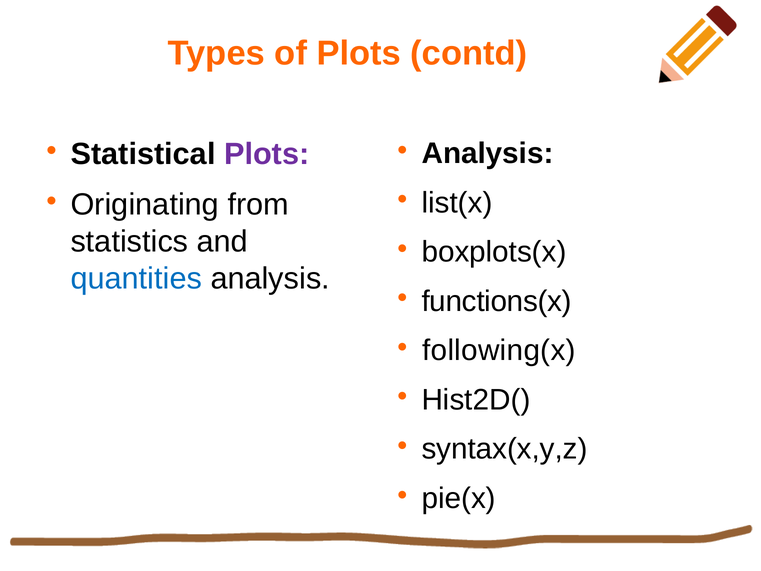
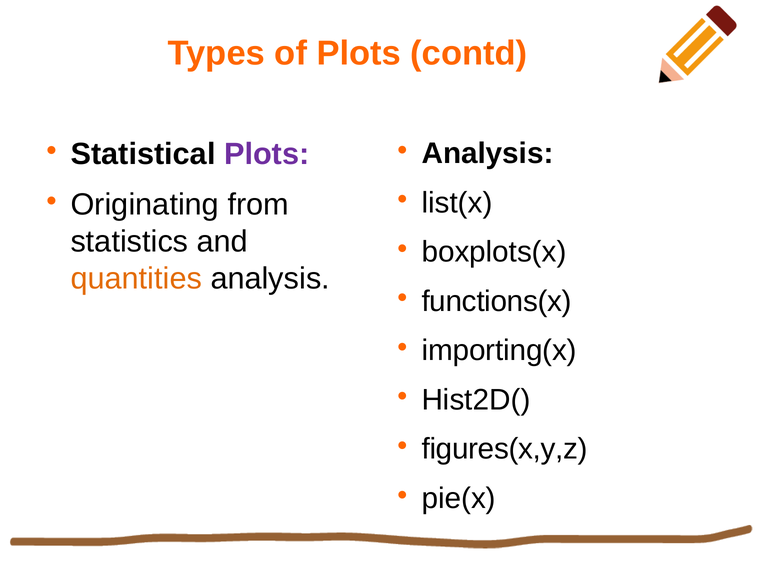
quantities colour: blue -> orange (136, 278)
following(x: following(x -> importing(x (499, 350)
syntax(x,y,z: syntax(x,y,z -> figures(x,y,z (505, 449)
